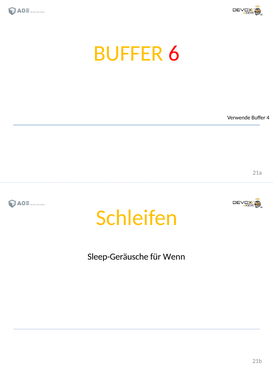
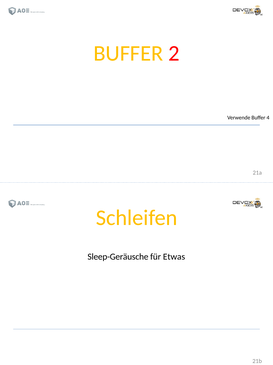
6: 6 -> 2 (174, 53)
Wenn: Wenn -> Etwas (174, 256)
